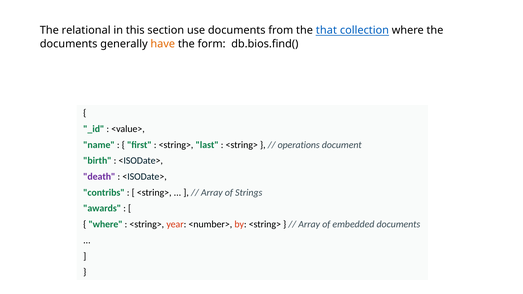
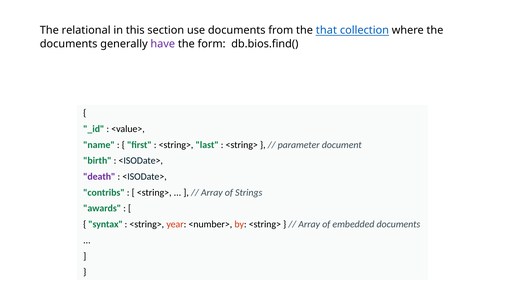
have colour: orange -> purple (163, 44)
operations: operations -> parameter (299, 145)
where: where -> syntax (106, 224)
